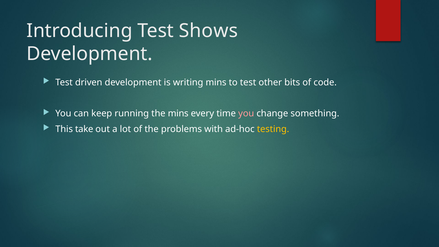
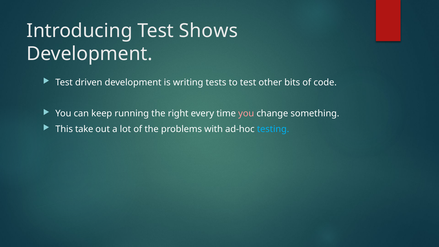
writing mins: mins -> tests (216, 82)
the mins: mins -> right (178, 114)
testing colour: yellow -> light blue (273, 129)
